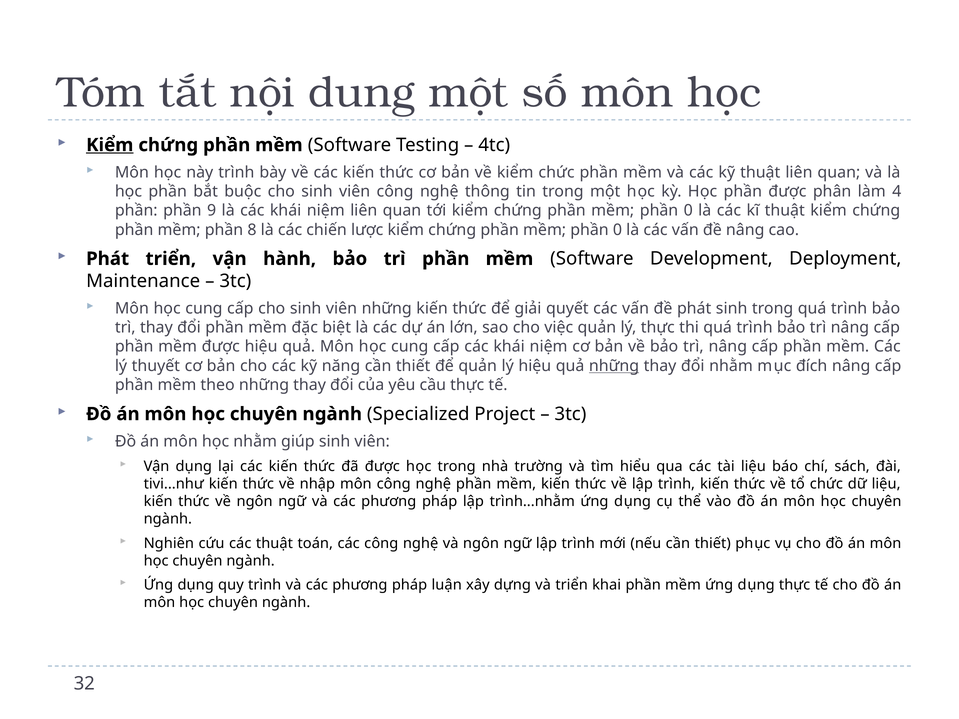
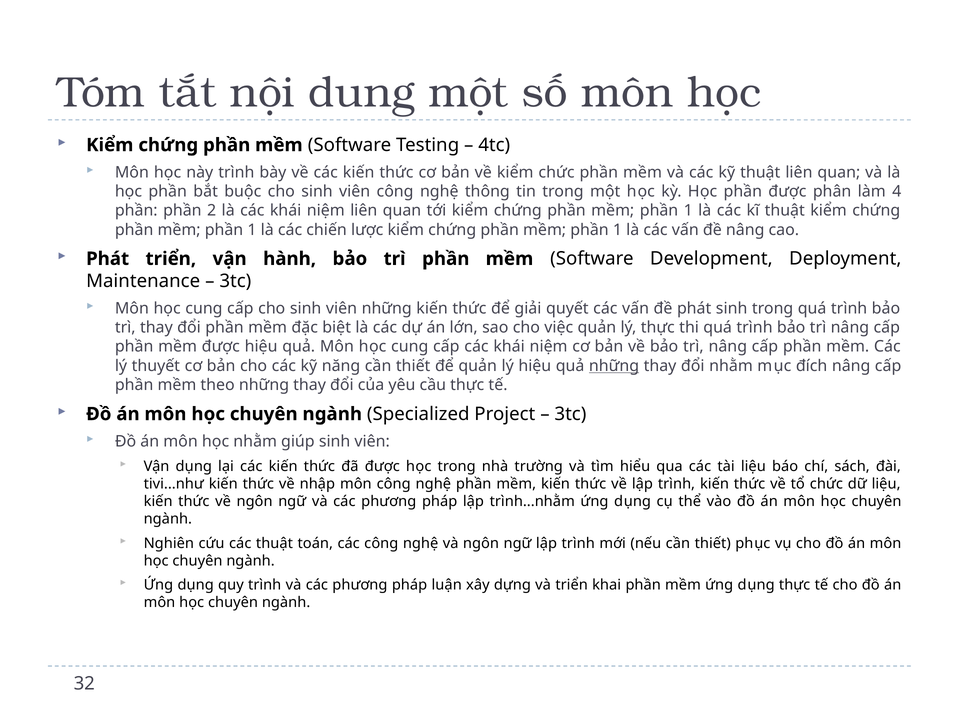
Kiểm underline: present -> none (110, 145)
9: 9 -> 2 (212, 211)
0: 0 -> 1 (688, 211)
8: 8 -> 1 (252, 230)
0: 0 -> 1 (617, 230)
